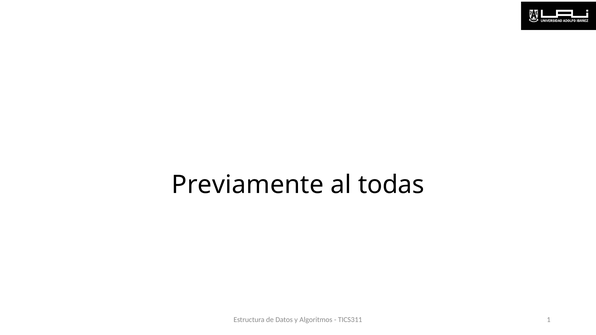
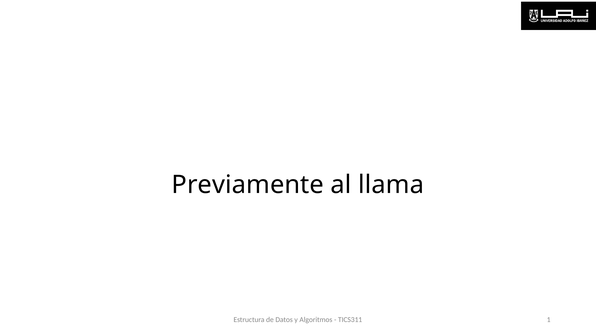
todas: todas -> llama (391, 185)
